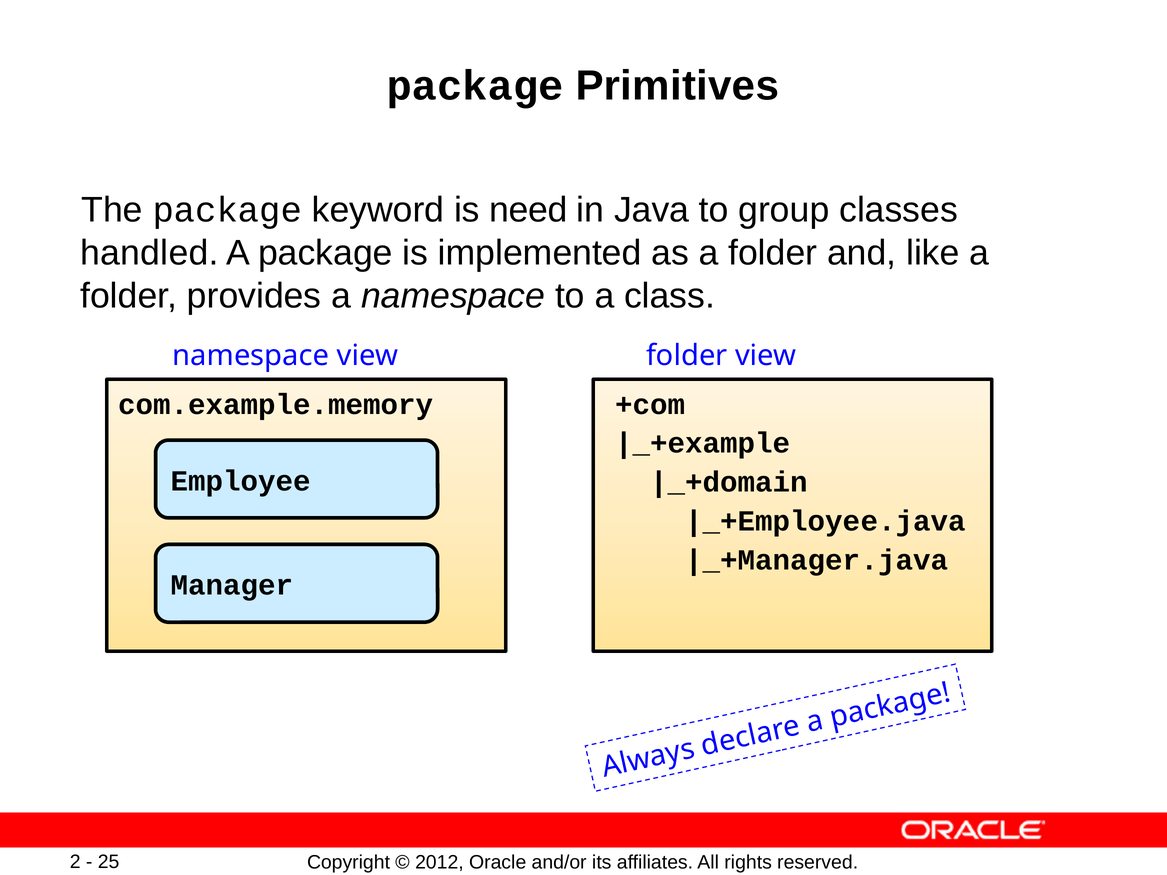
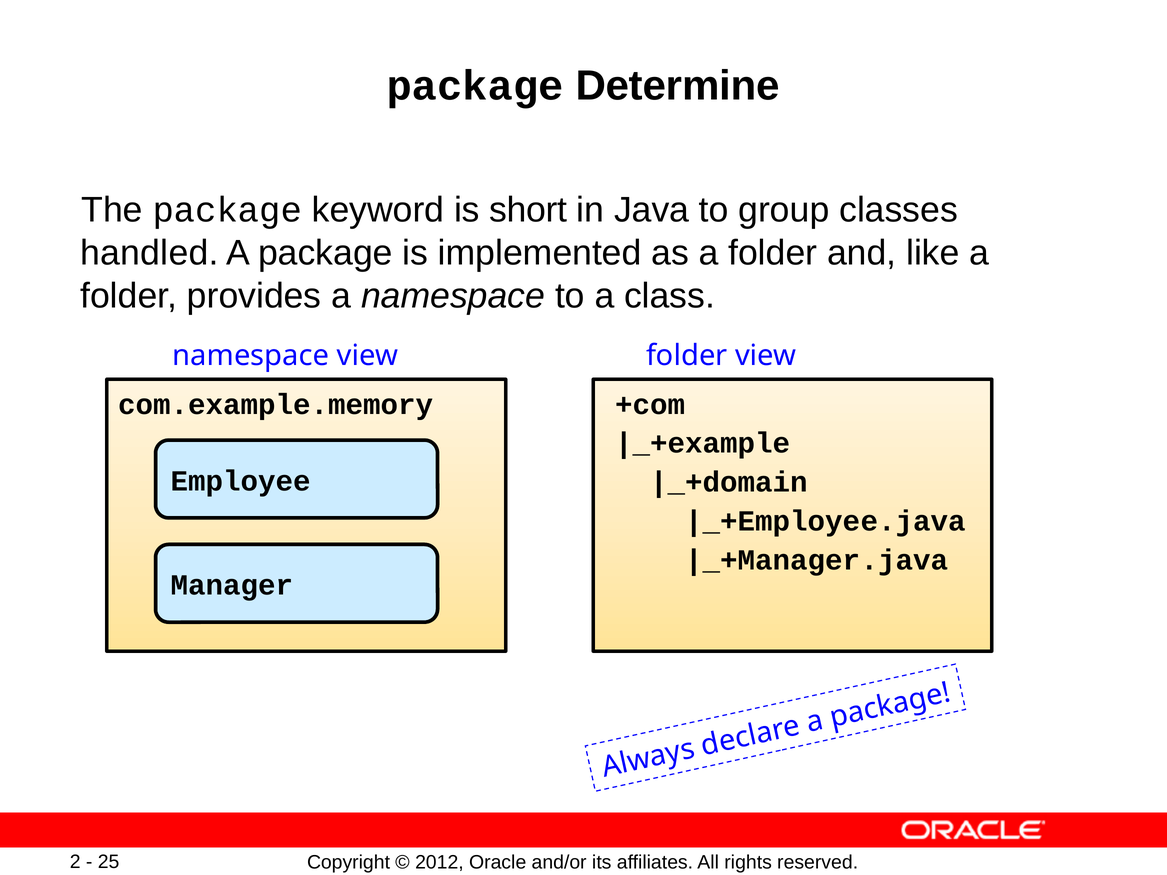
Primitives: Primitives -> Determine (678, 86)
need: need -> short (528, 210)
